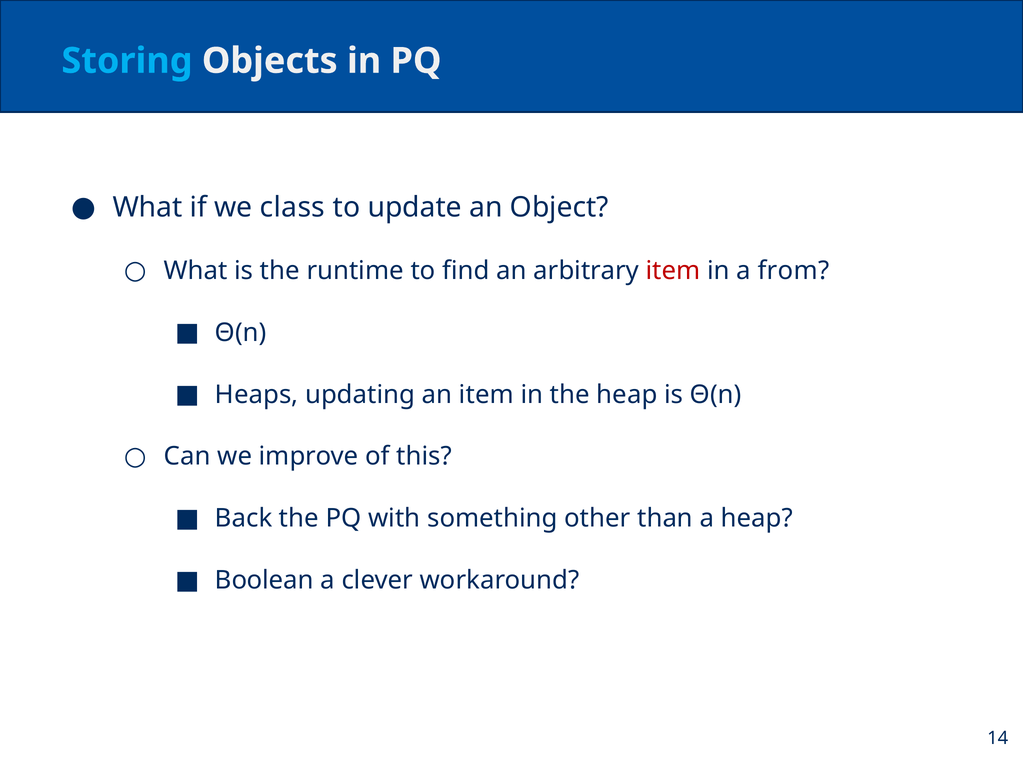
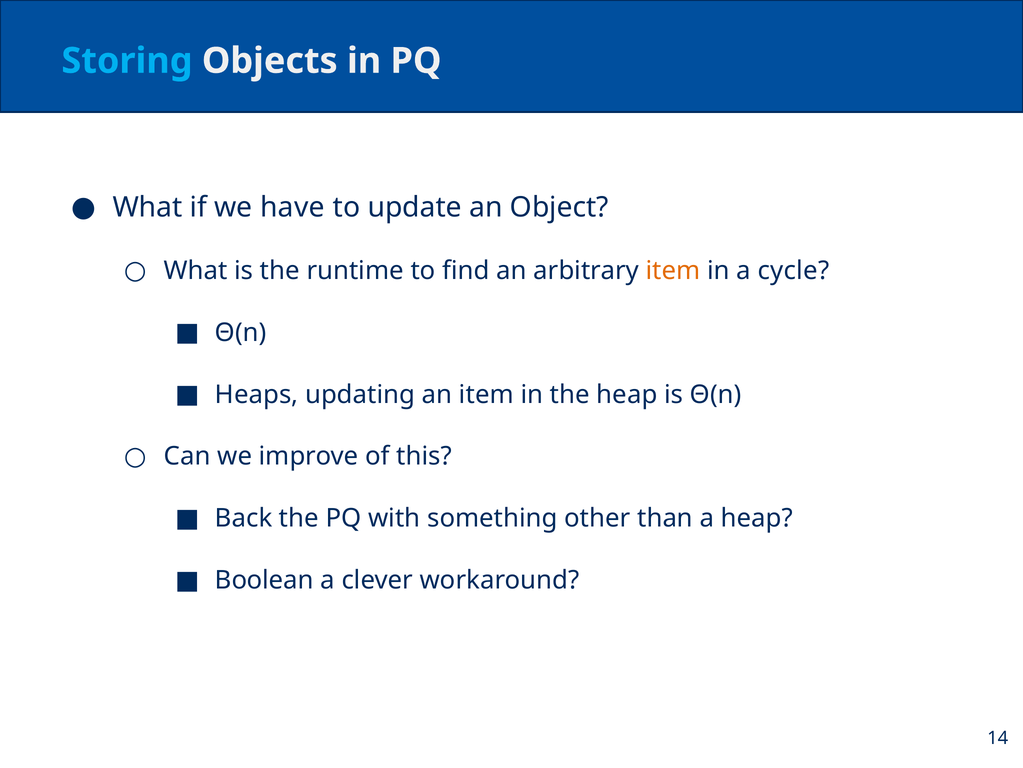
class: class -> have (292, 207)
item colour: red -> orange (673, 271)
from: from -> cycle (794, 271)
